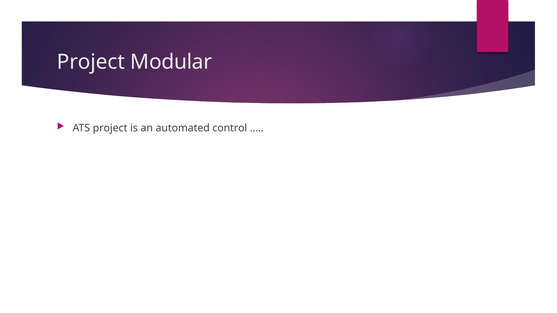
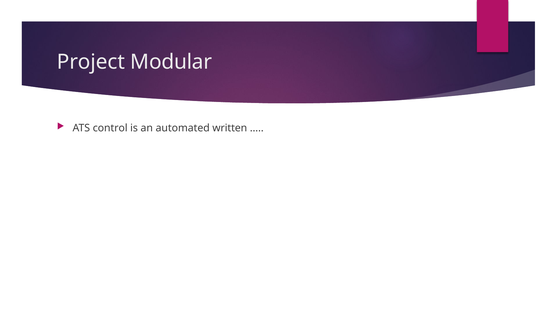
ATS project: project -> control (110, 128)
control: control -> written (230, 128)
